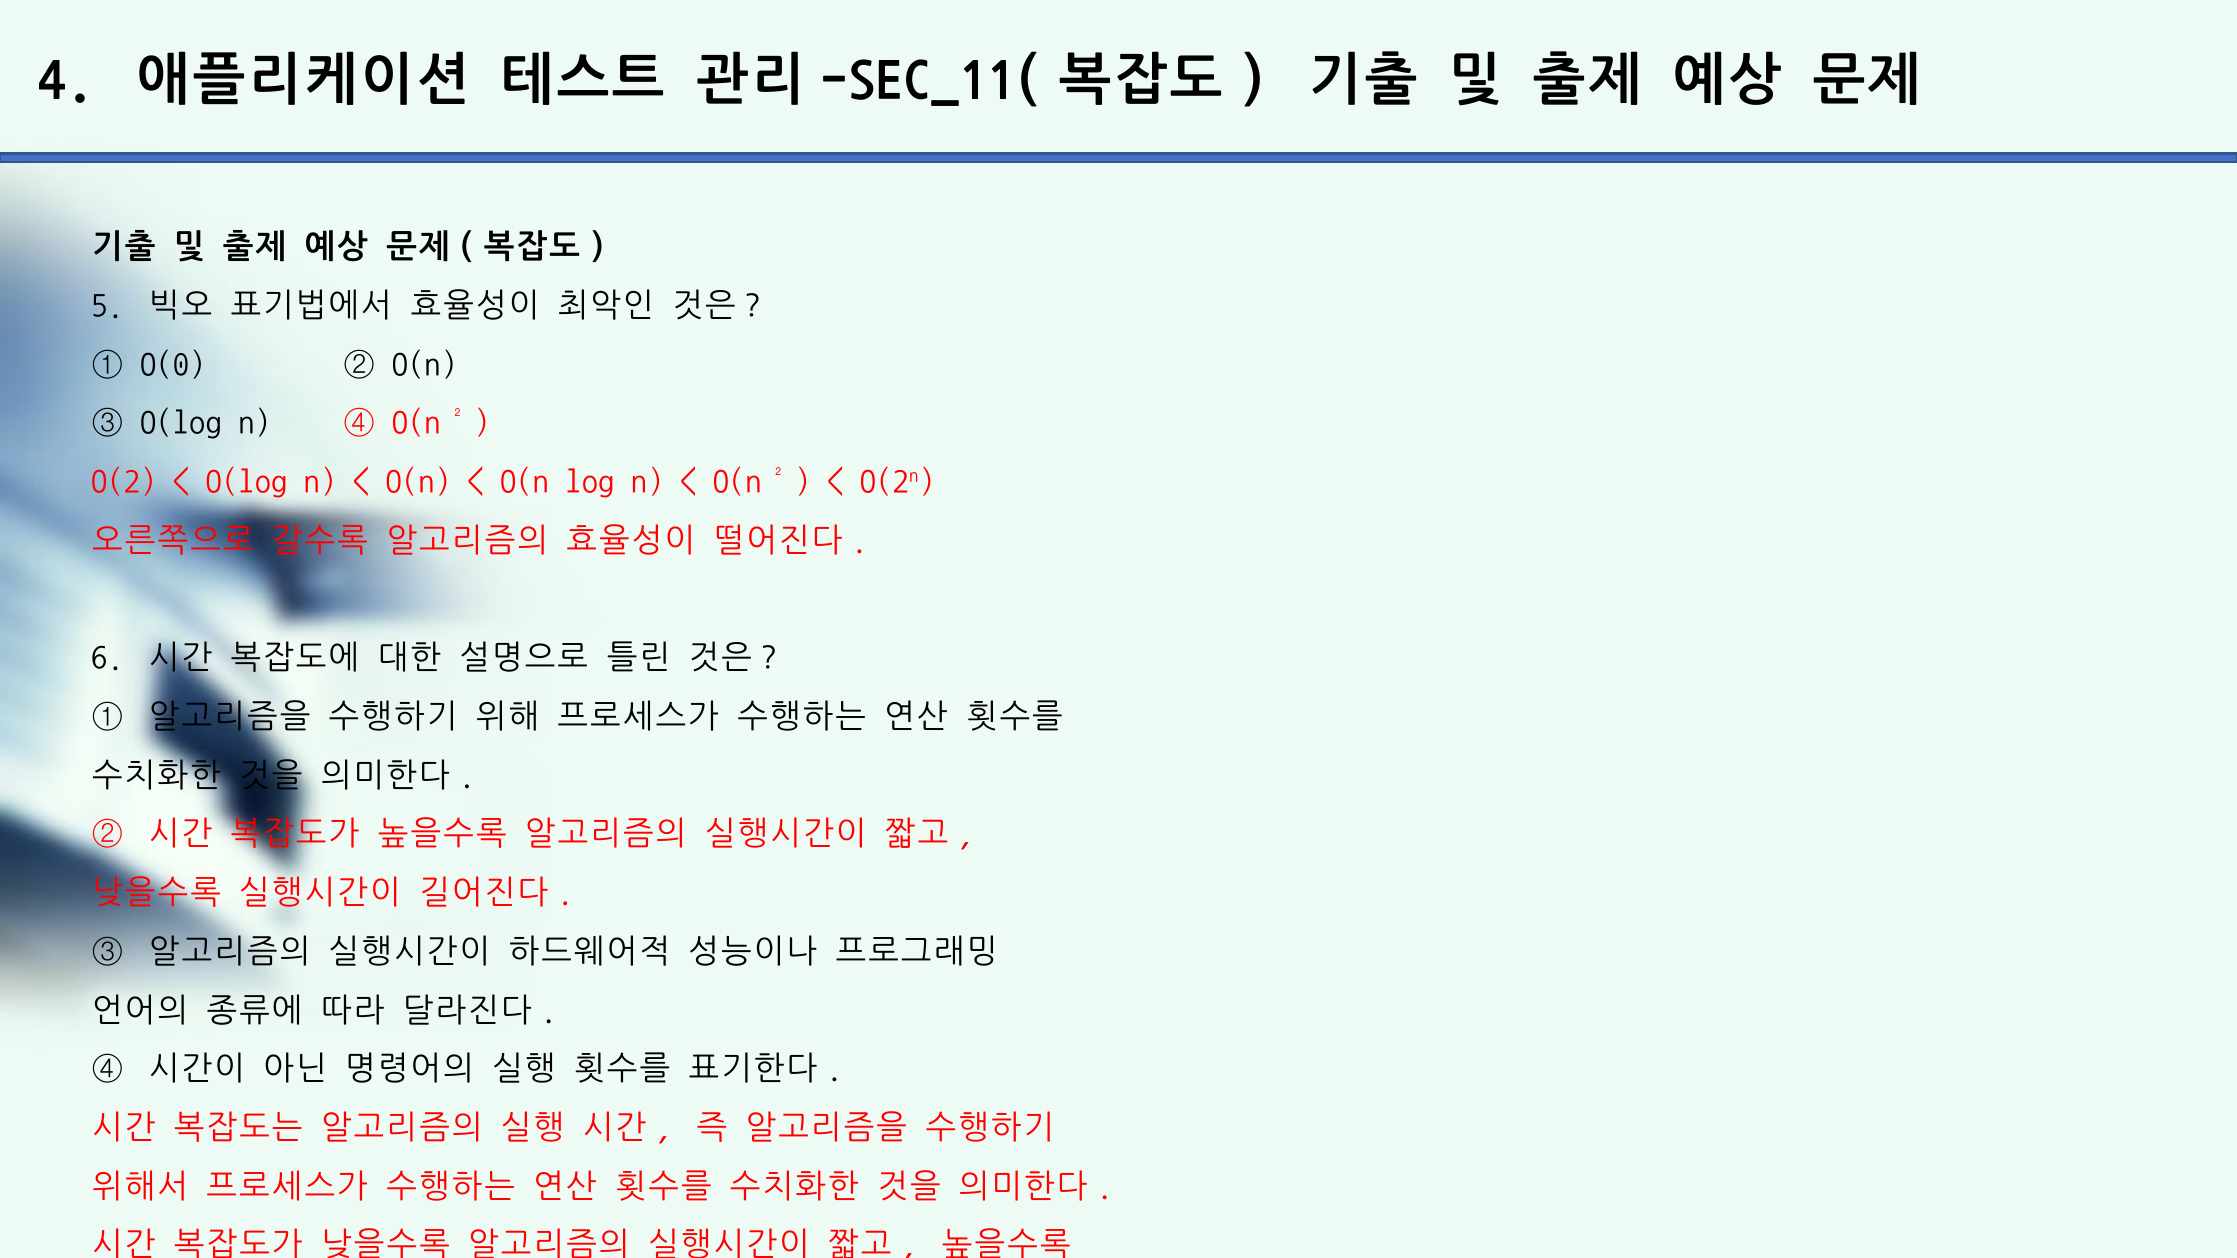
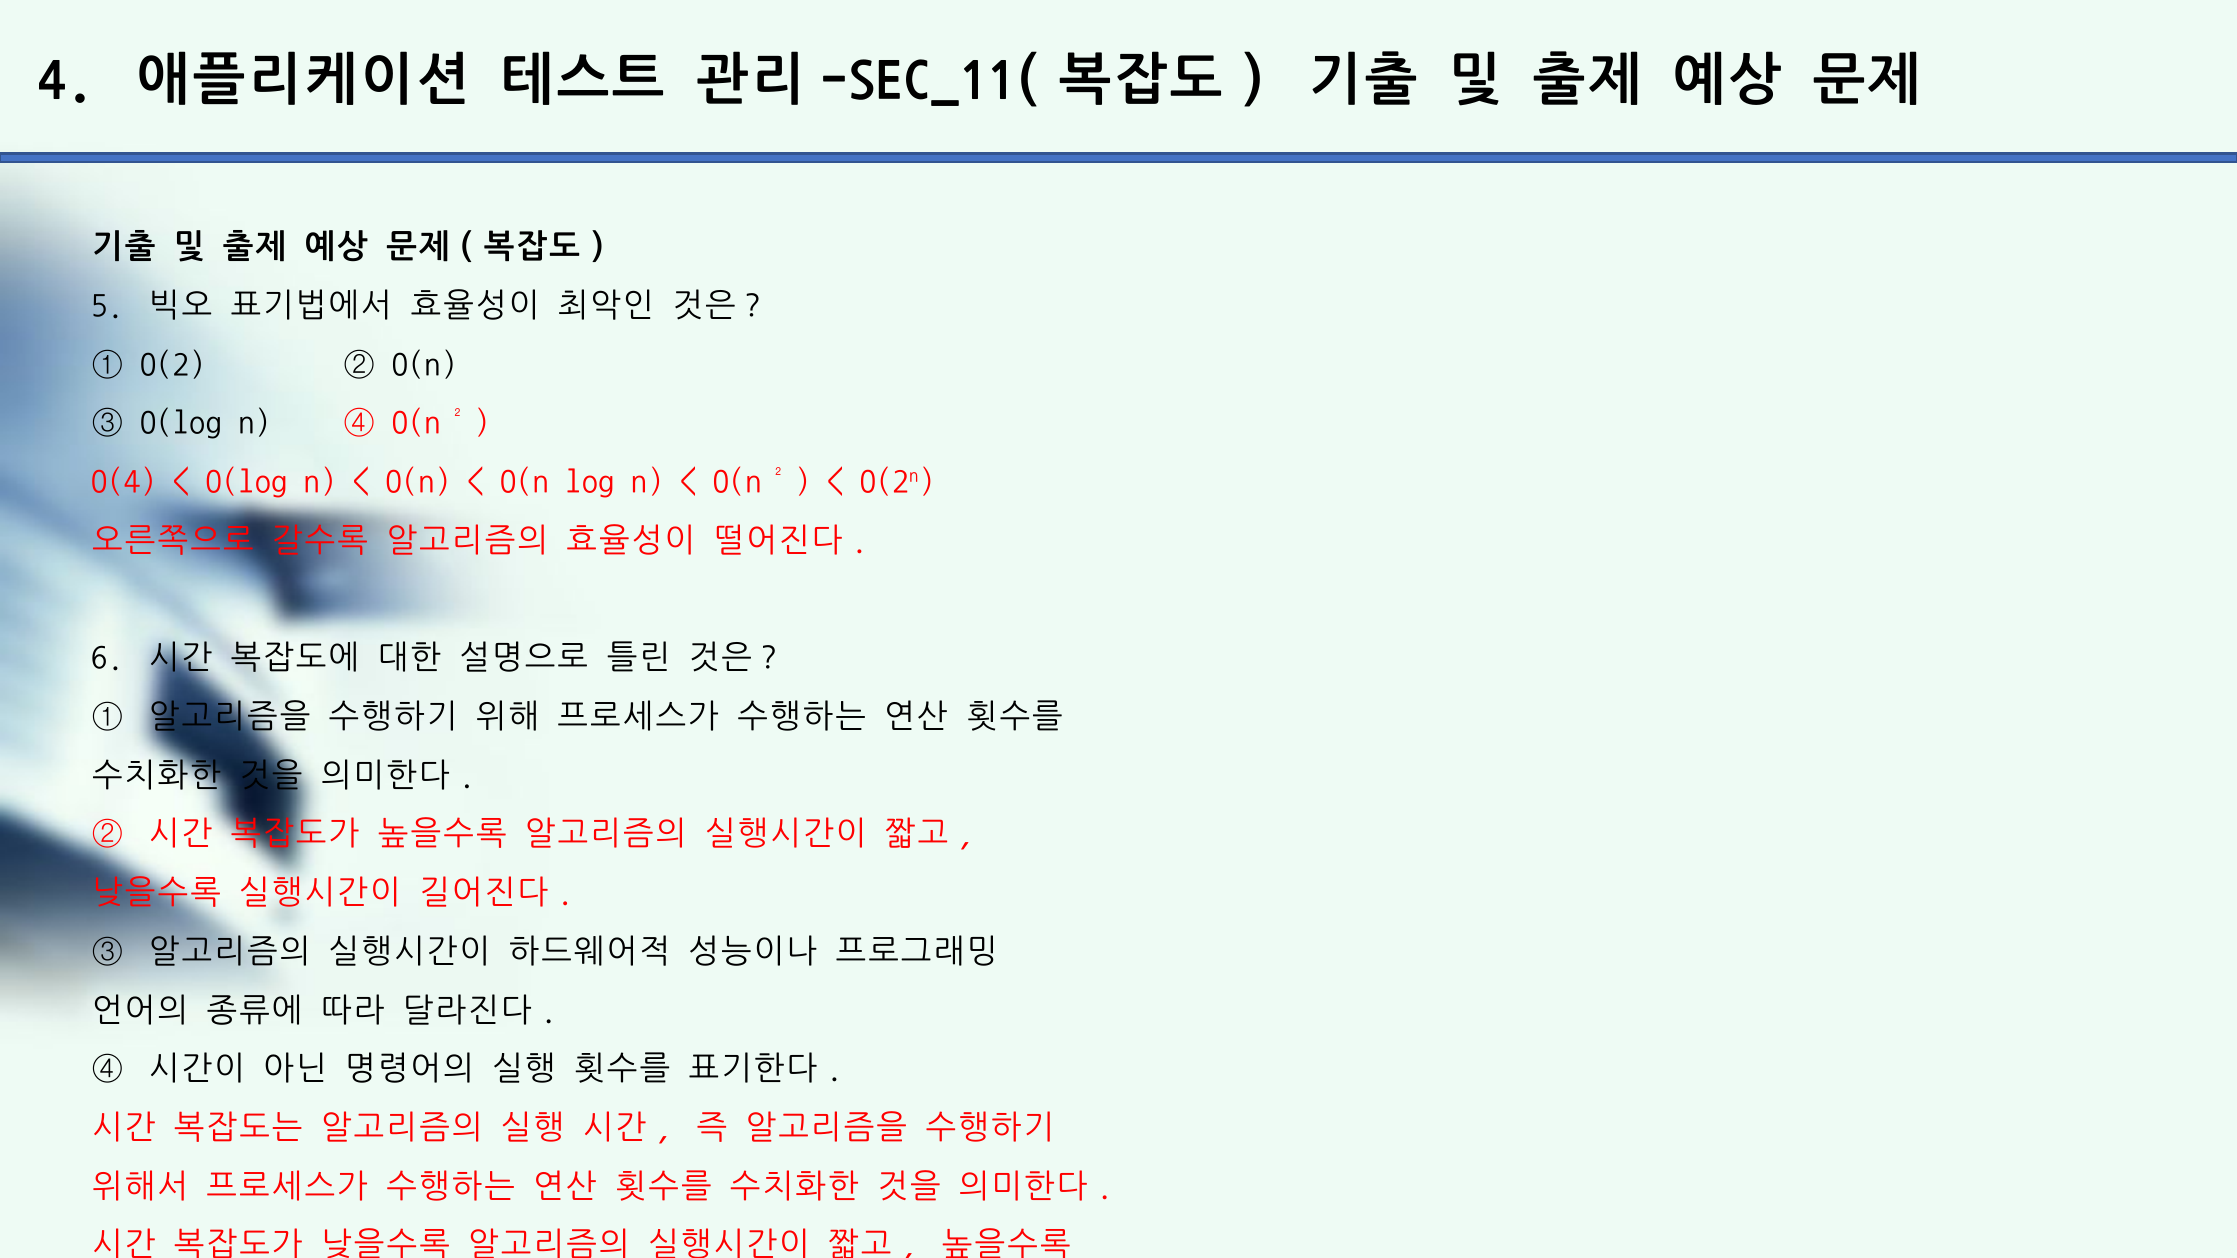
O(0: O(0 -> O(2 (173, 364)
O(2: O(2 -> O(4 (124, 481)
